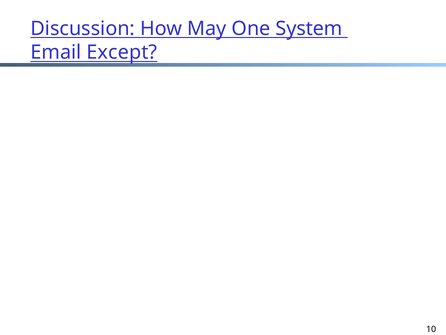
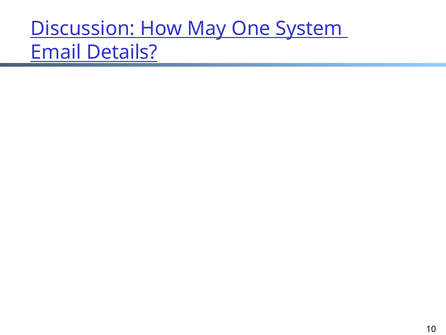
Except: Except -> Details (122, 52)
